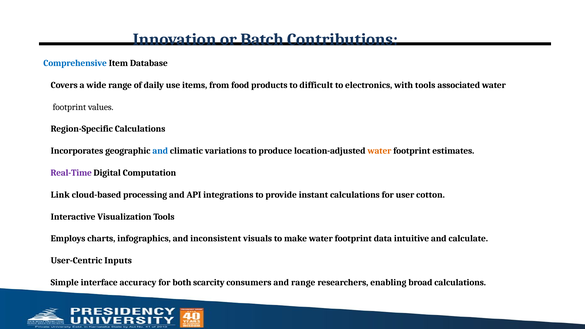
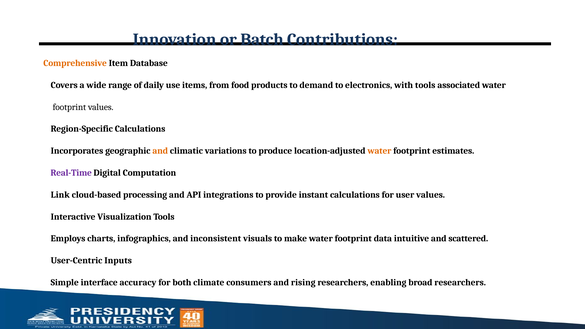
Comprehensive colour: blue -> orange (75, 63)
difficult: difficult -> demand (316, 85)
and colour: blue -> orange (160, 151)
user cotton: cotton -> values (431, 195)
calculate: calculate -> scattered (468, 239)
scarcity: scarcity -> climate (209, 283)
and range: range -> rising (303, 283)
broad calculations: calculations -> researchers (460, 283)
